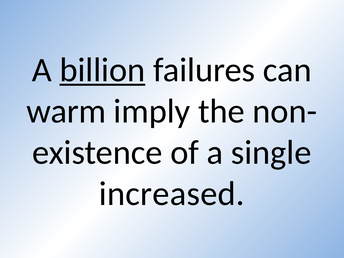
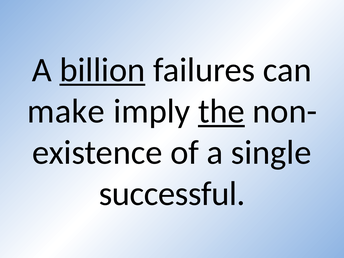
warm: warm -> make (66, 111)
the underline: none -> present (221, 111)
increased: increased -> successful (172, 194)
